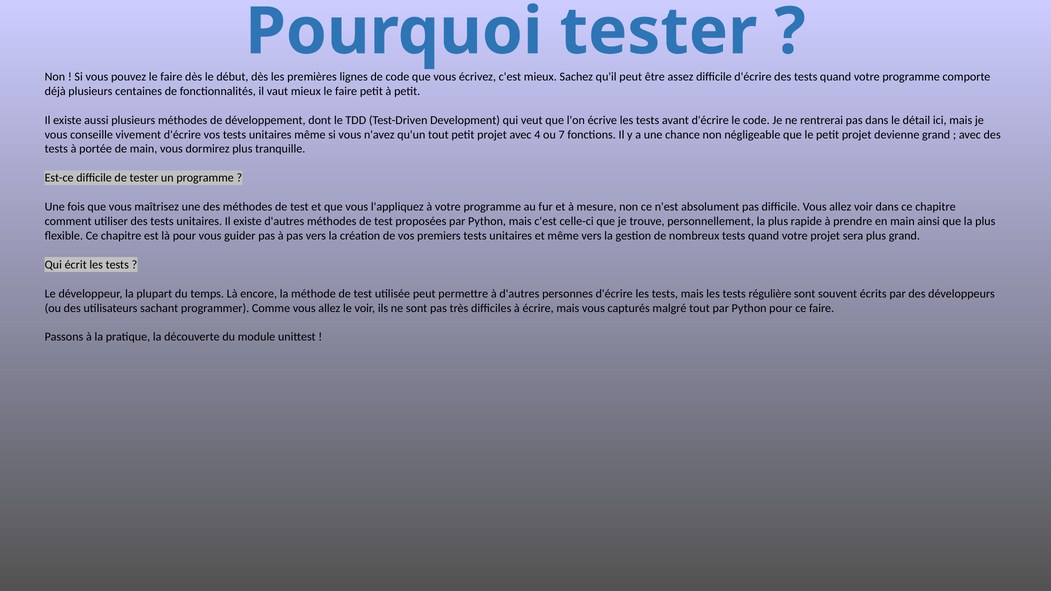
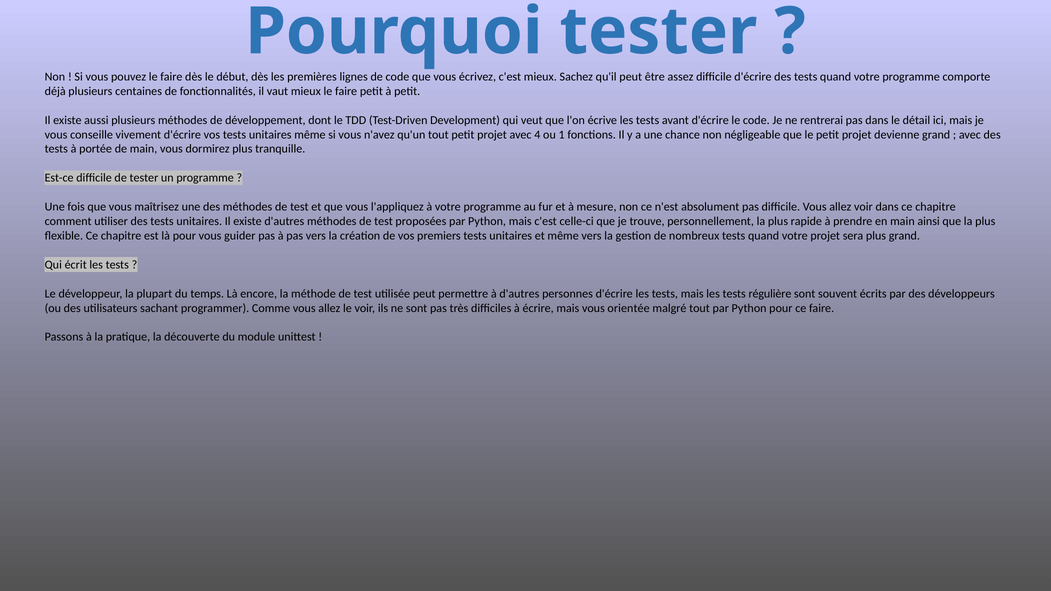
7: 7 -> 1 (562, 135)
capturés: capturés -> orientée (629, 308)
